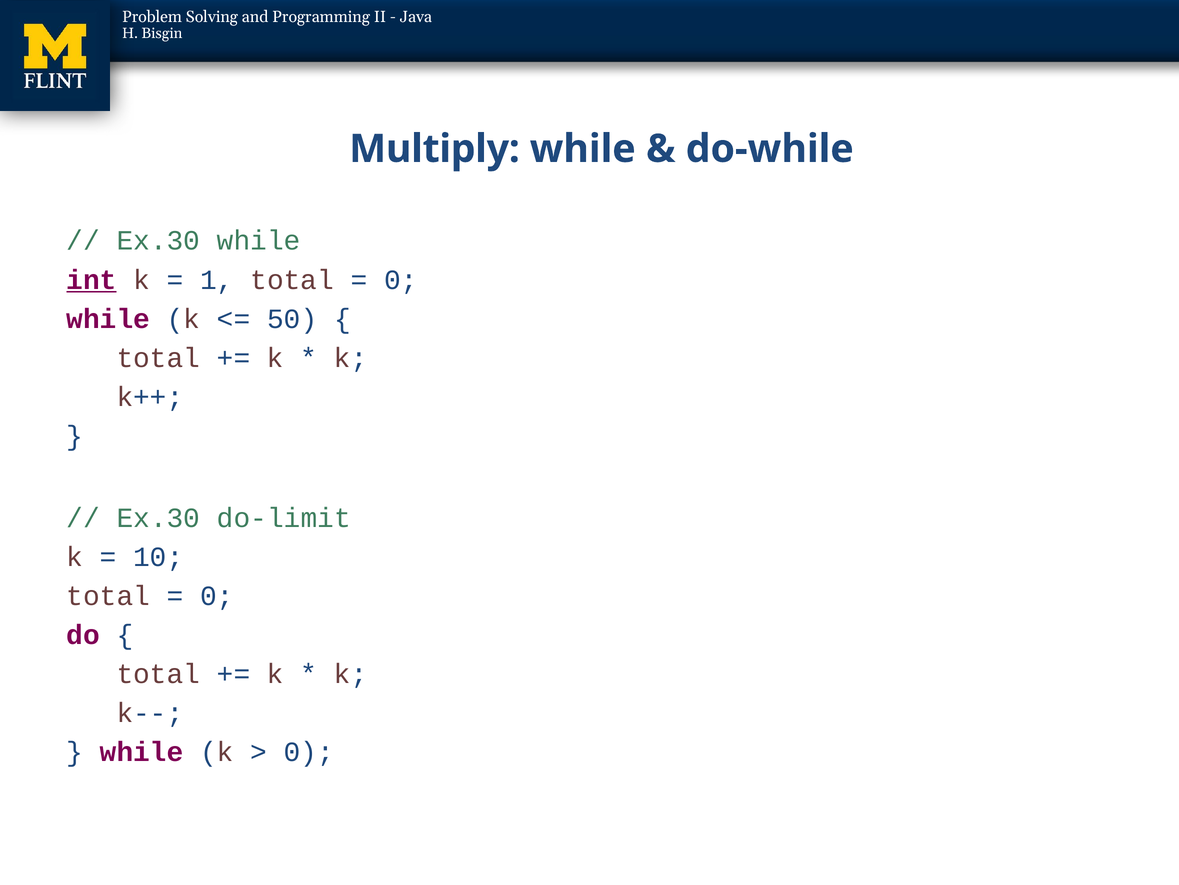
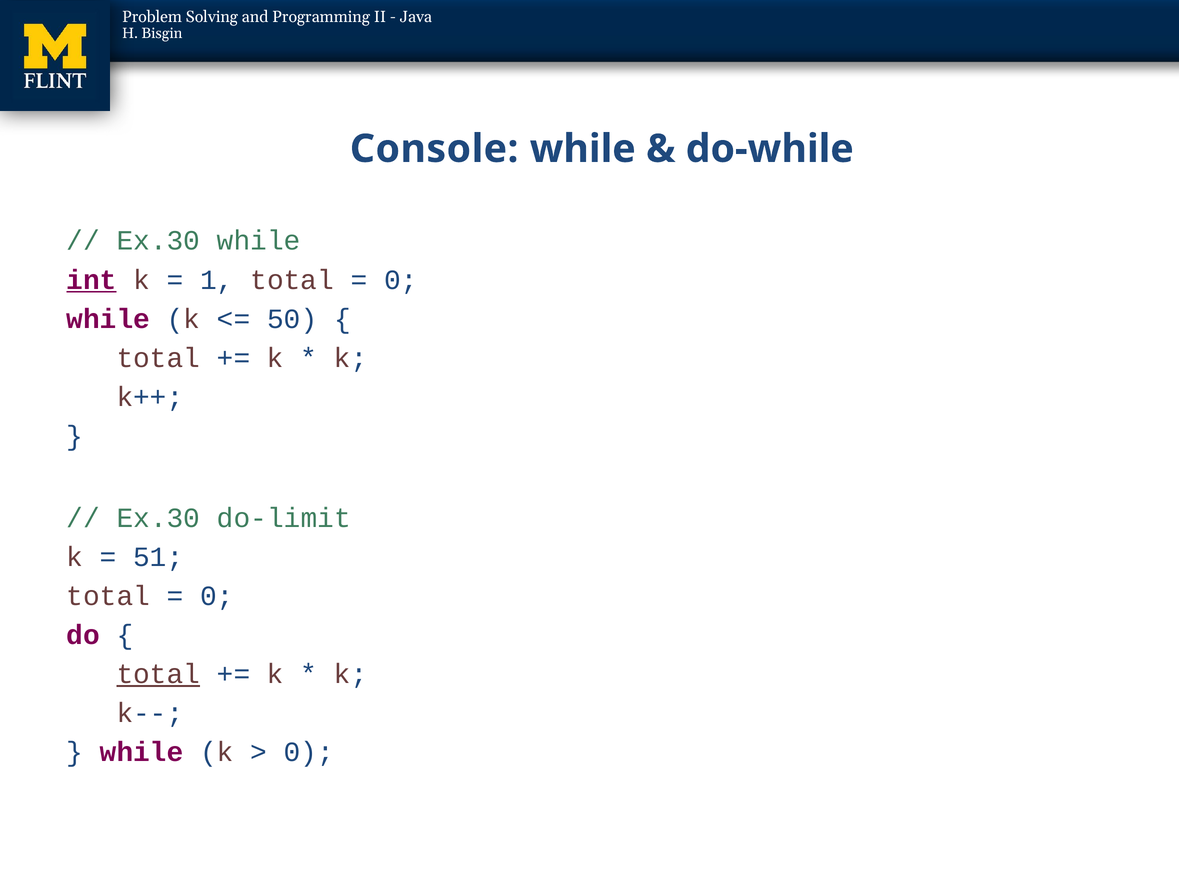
Multiply: Multiply -> Console (434, 149)
10: 10 -> 51 (158, 557)
total underline: none -> present (158, 674)
